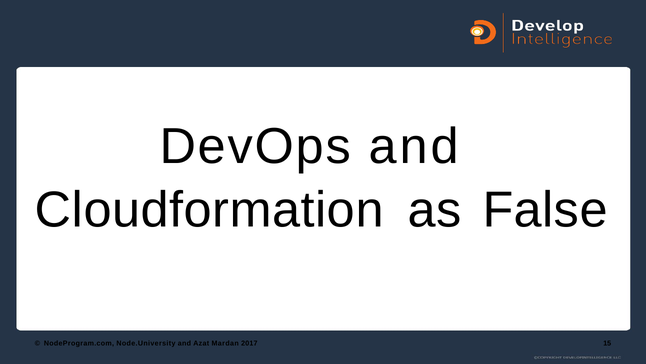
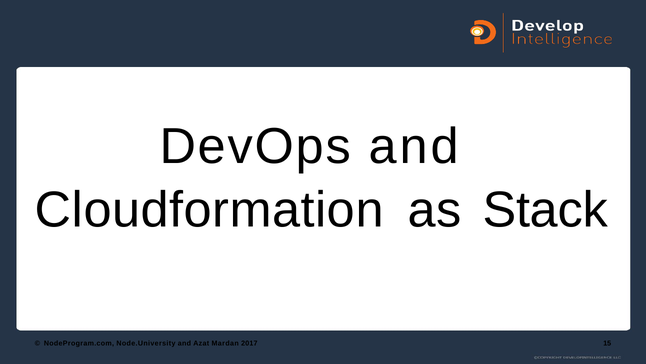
False: False -> Stack (545, 210)
